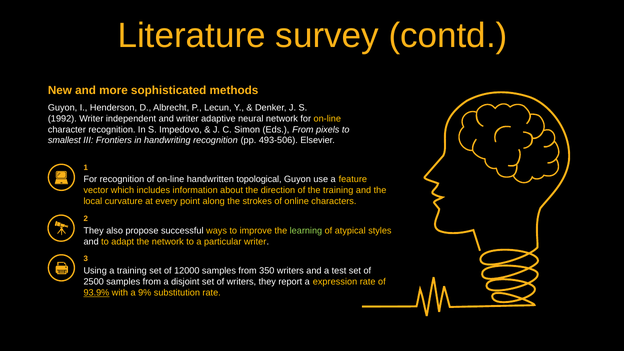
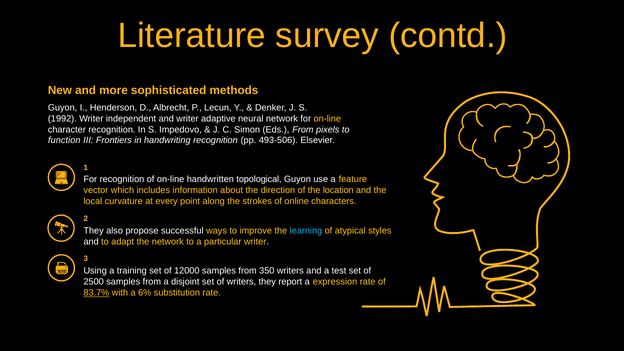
smallest: smallest -> function (64, 140)
the training: training -> location (338, 190)
learning colour: light green -> light blue (306, 231)
93.9%: 93.9% -> 83.7% (96, 293)
9%: 9% -> 6% (145, 293)
